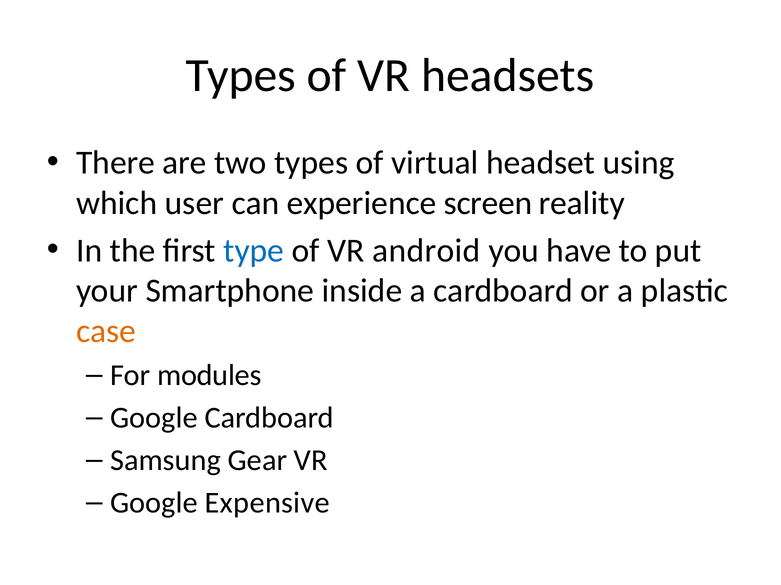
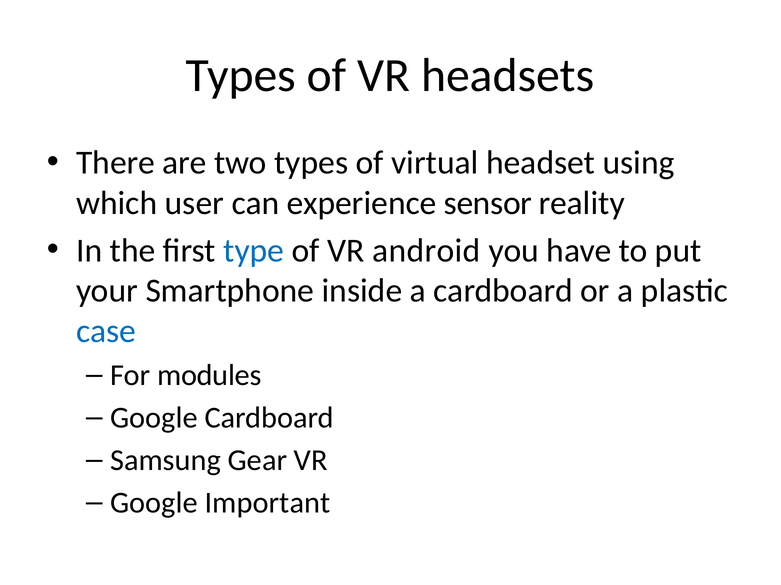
screen: screen -> sensor (488, 203)
case colour: orange -> blue (106, 332)
Expensive: Expensive -> Important (267, 503)
